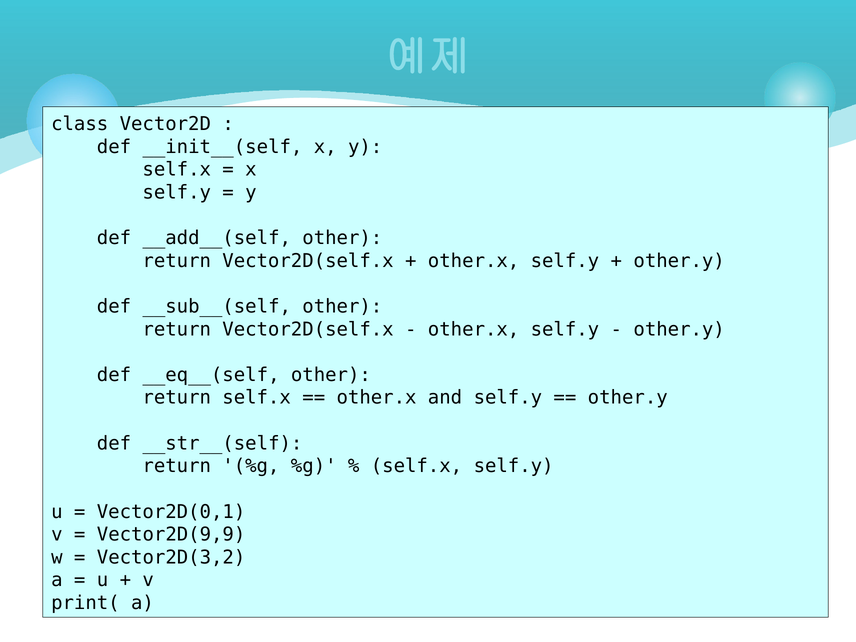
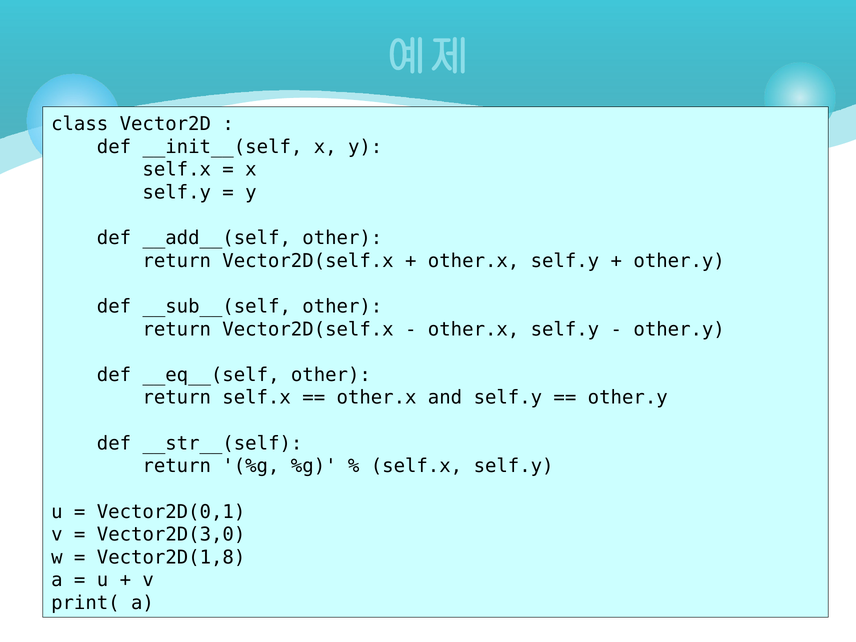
Vector2D(9,9: Vector2D(9,9 -> Vector2D(3,0 (171, 535)
Vector2D(3,2: Vector2D(3,2 -> Vector2D(1,8 (171, 557)
